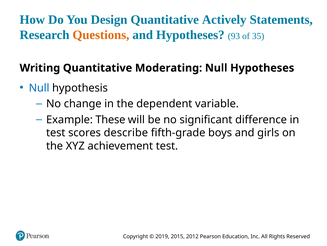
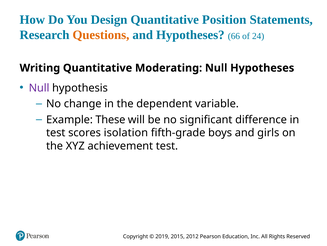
Actively: Actively -> Position (224, 19)
93: 93 -> 66 (234, 36)
35: 35 -> 24 (258, 36)
Null colour: blue -> purple (39, 88)
describe: describe -> isolation (126, 132)
